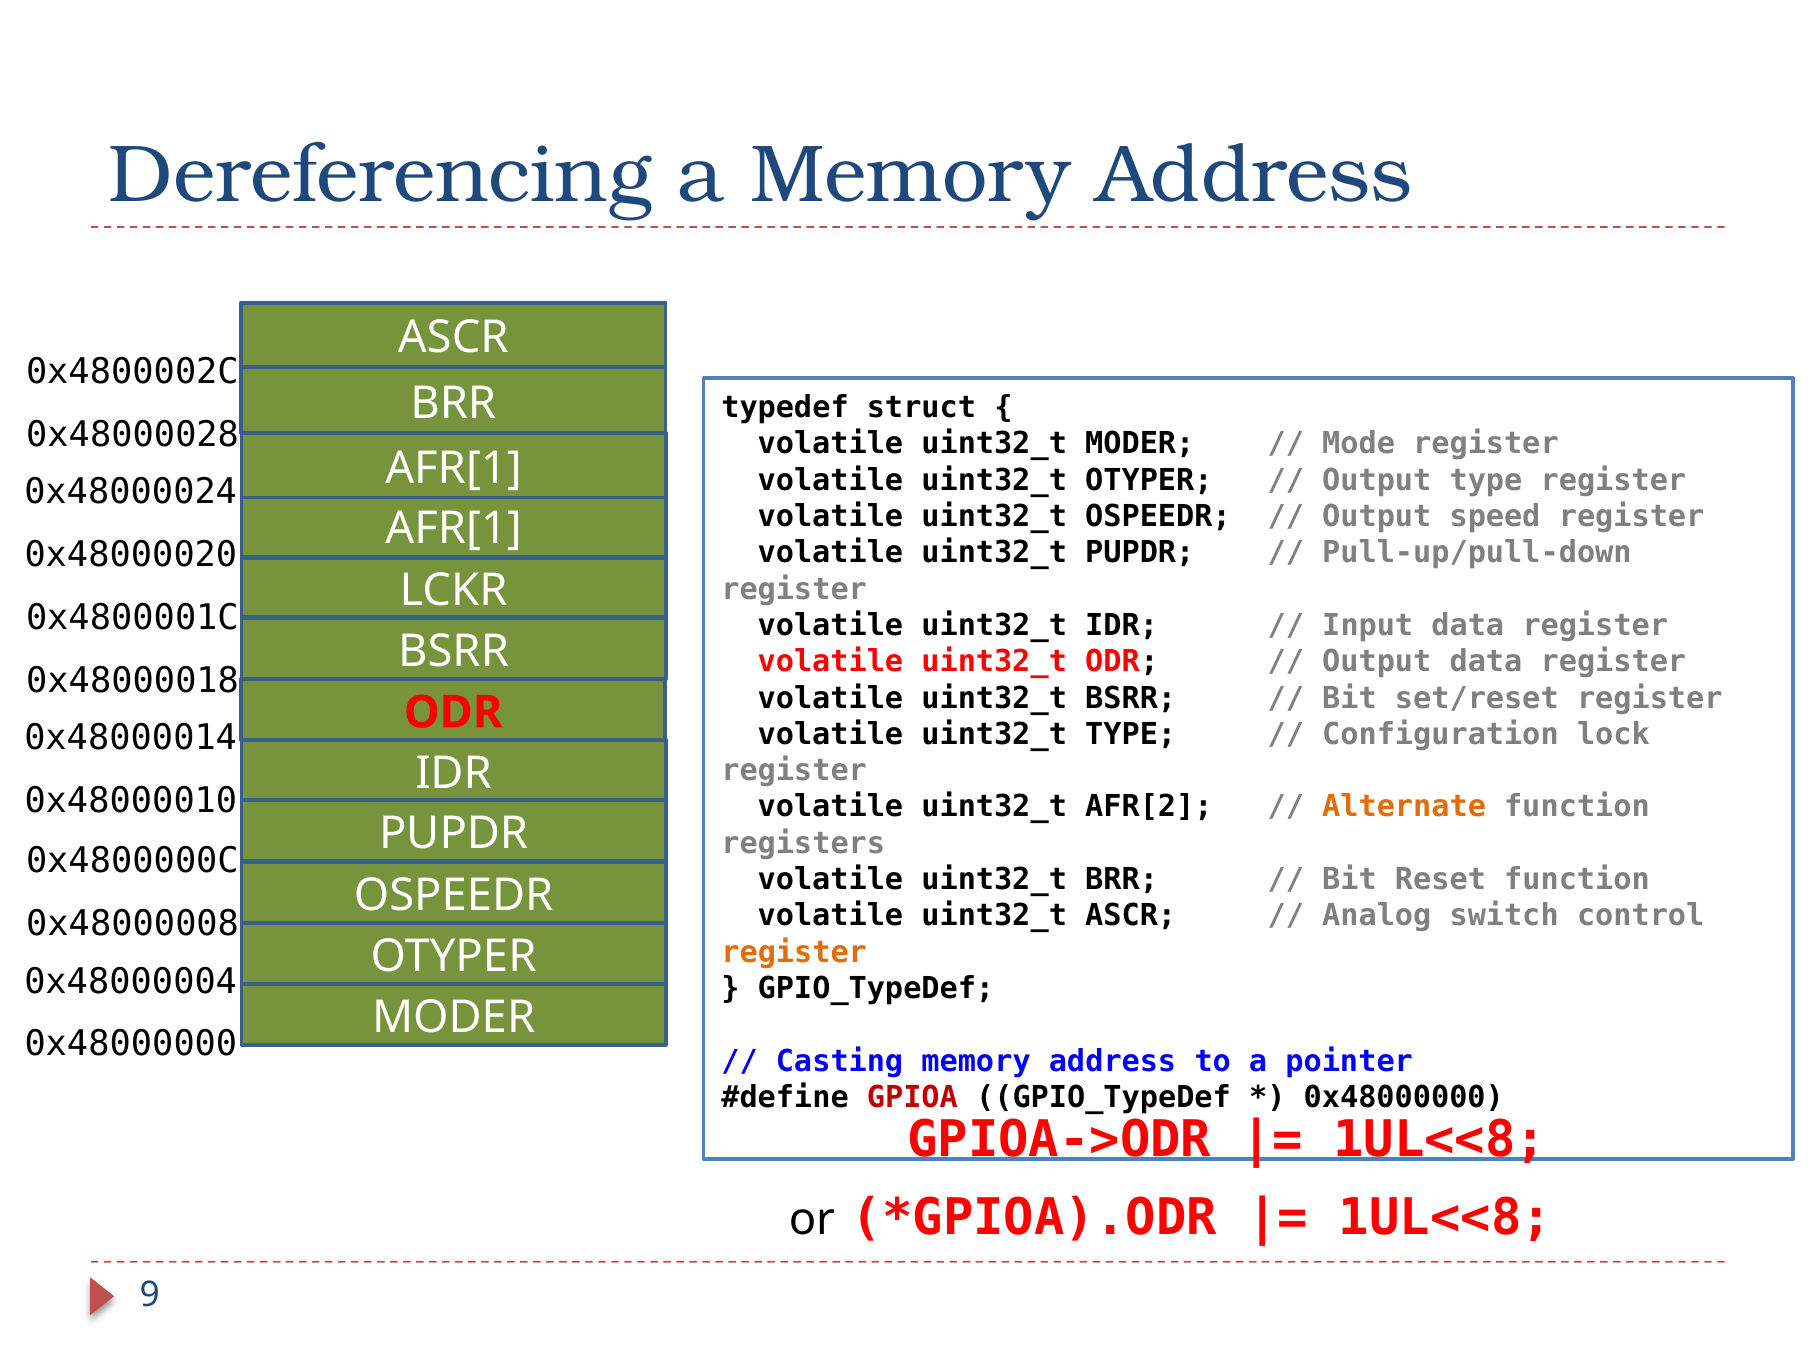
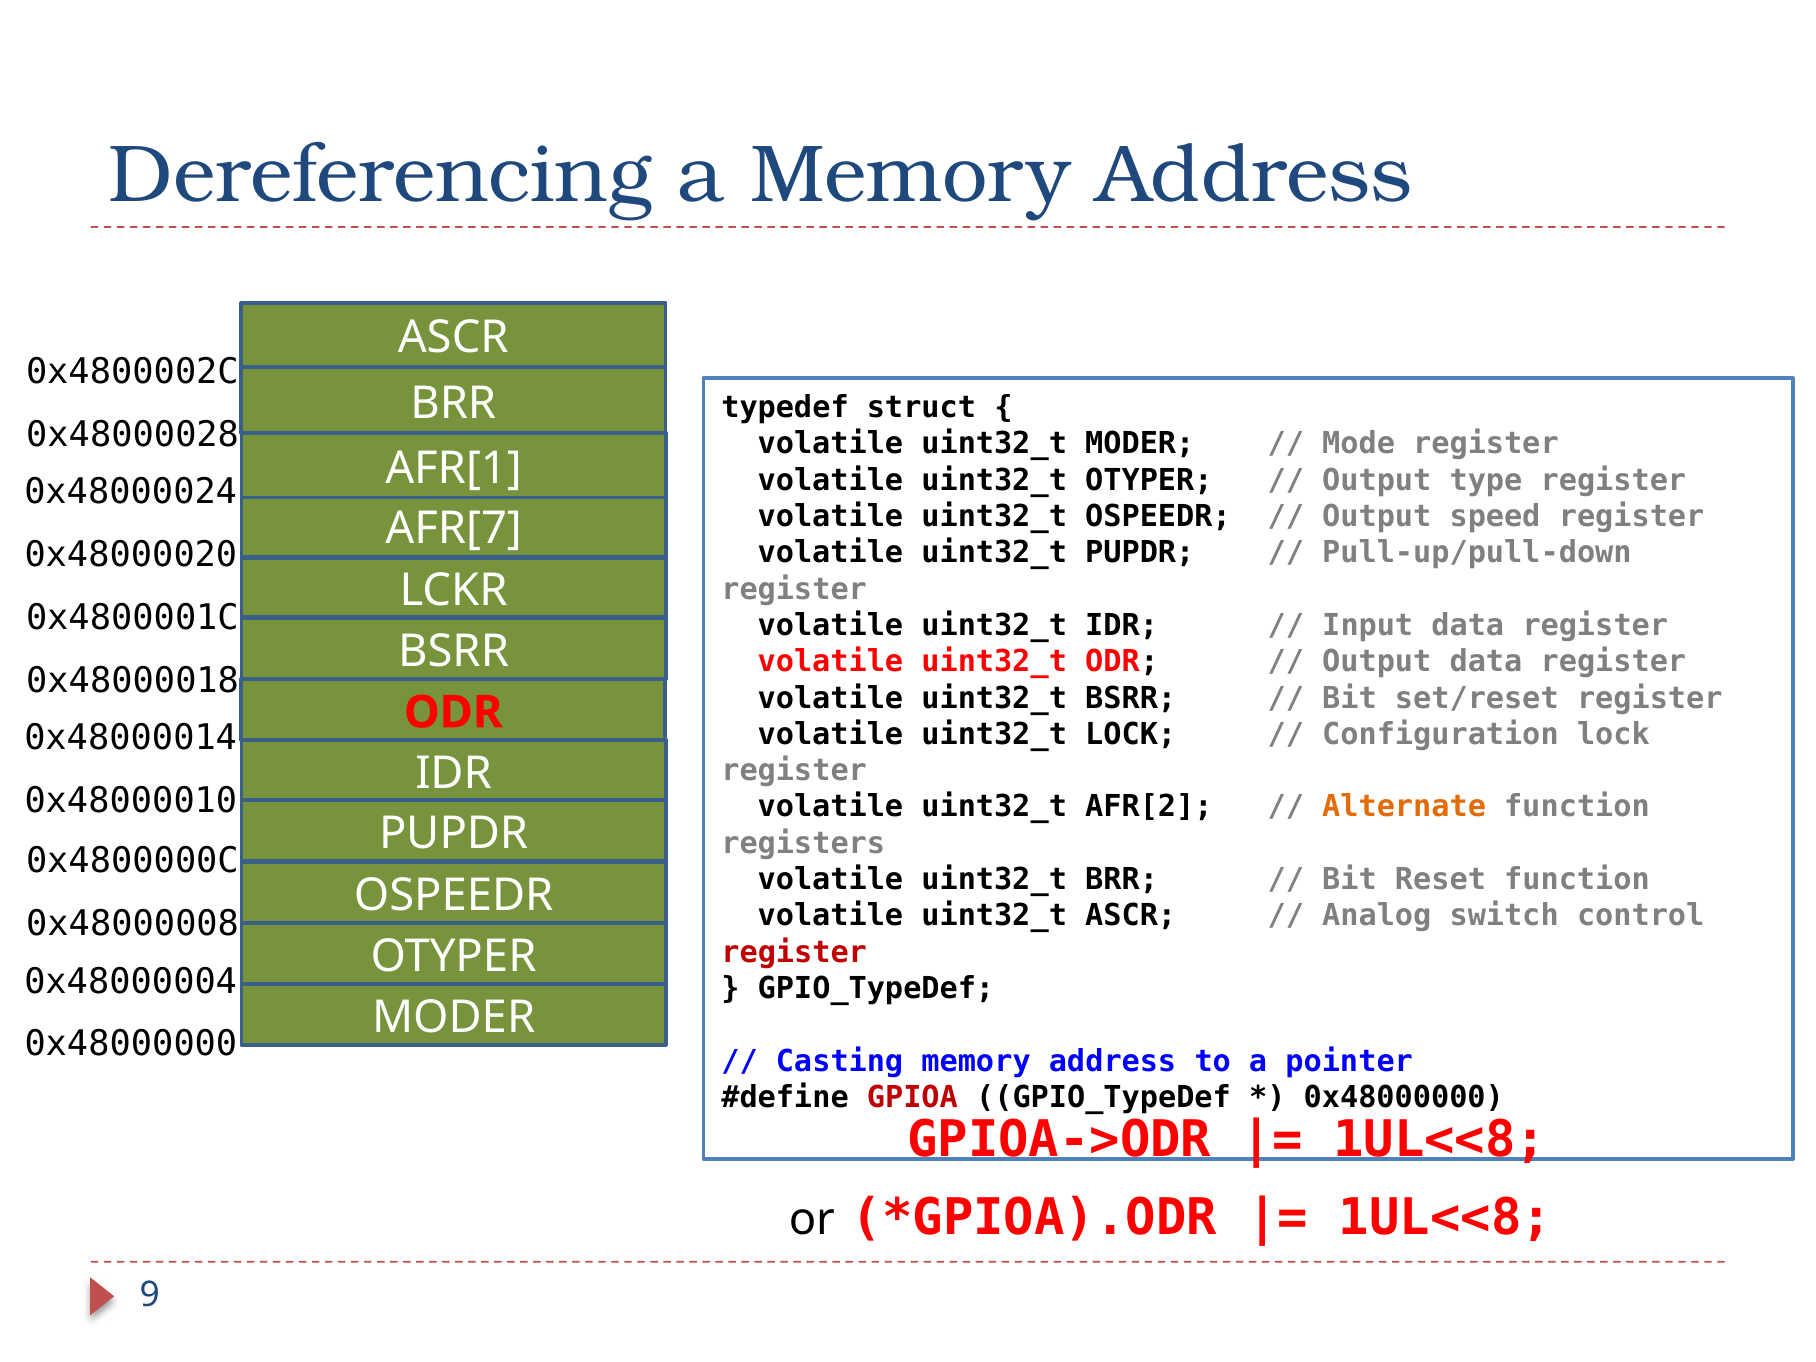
AFR[1: AFR[1 -> AFR[7 (454, 529)
uint32_t TYPE: TYPE -> LOCK (1131, 734)
register colour: orange -> red (794, 952)
